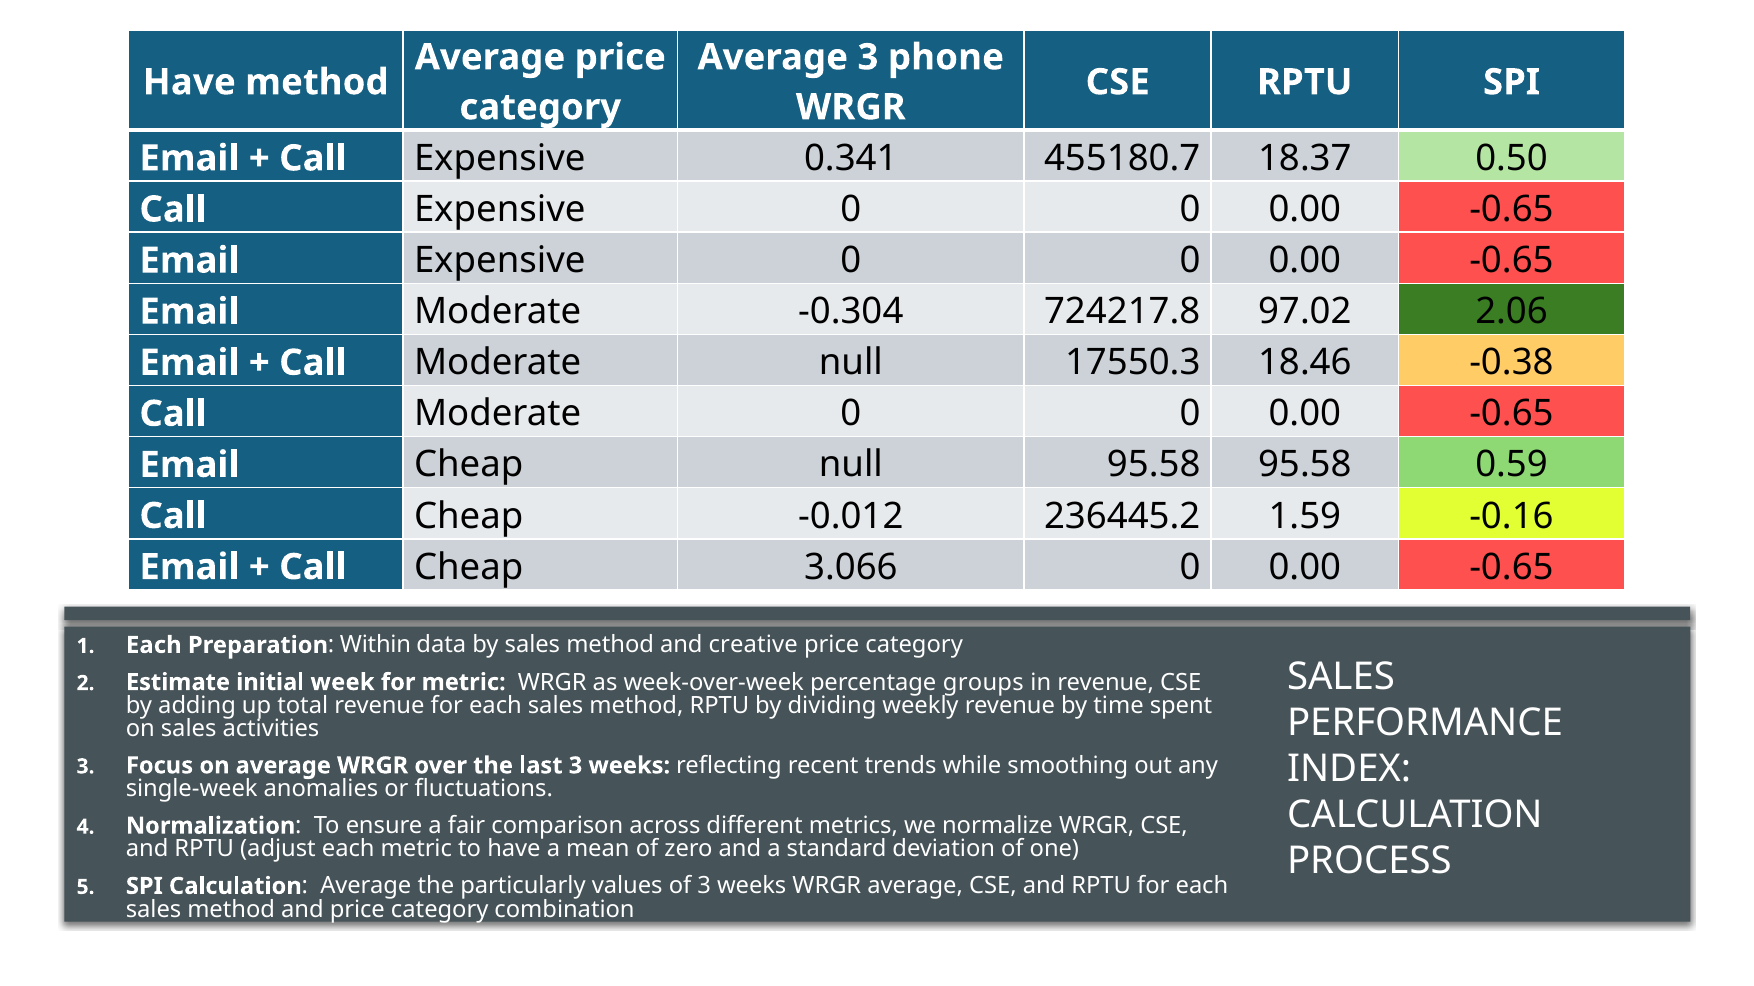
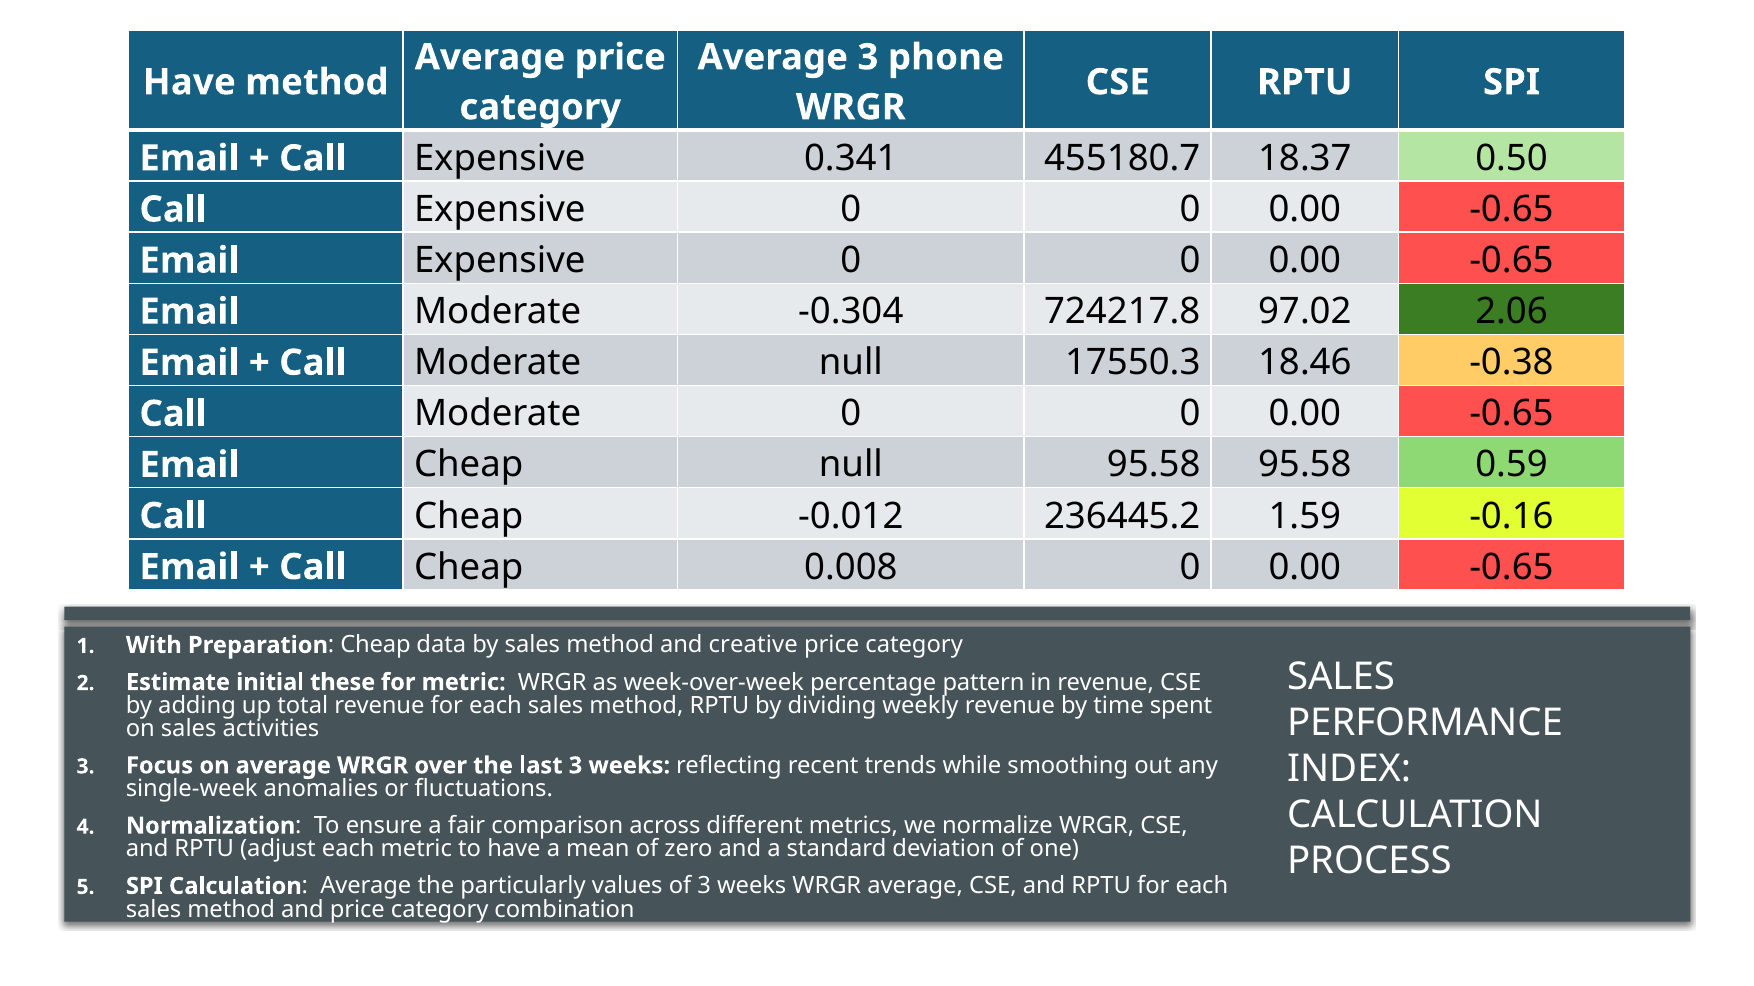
3.066: 3.066 -> 0.008 (851, 567)
Each: Each -> With (154, 645)
Preparation Within: Within -> Cheap (375, 645)
week: week -> these (343, 683)
groups: groups -> pattern (984, 683)
